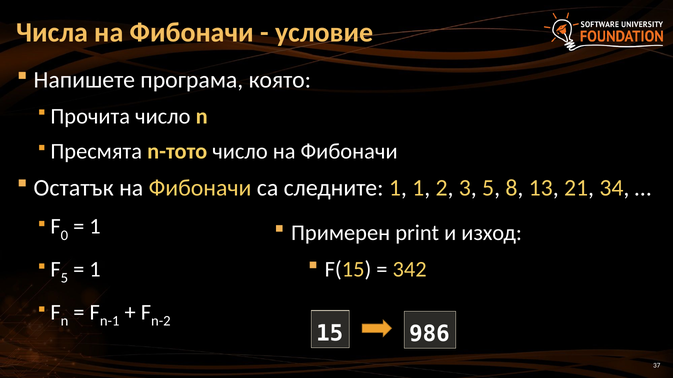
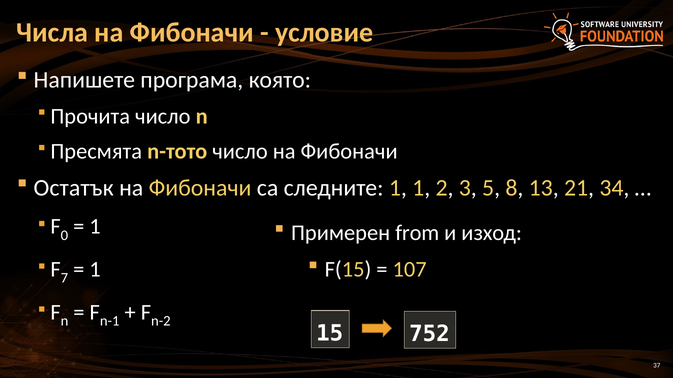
print: print -> from (417, 233)
342: 342 -> 107 (410, 270)
5: 5 -> 7 (64, 279)
986: 986 -> 752 (429, 335)
